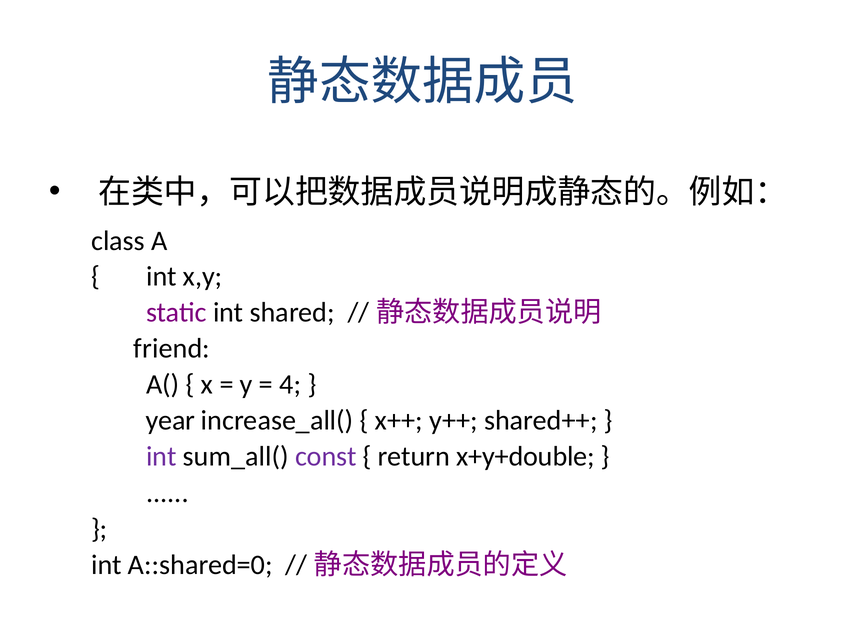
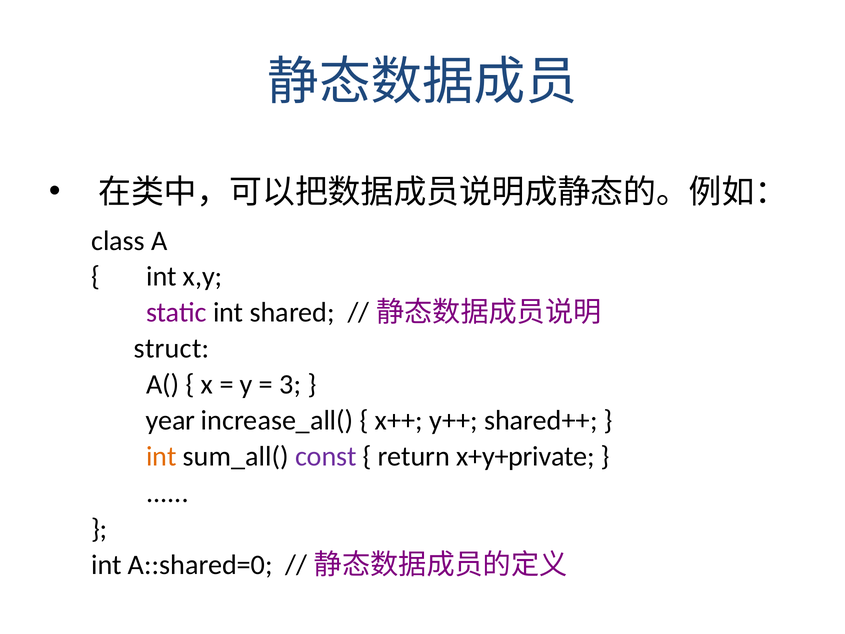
friend: friend -> struct (172, 348)
4: 4 -> 3 (290, 384)
int colour: purple -> orange (161, 457)
x+y+double: x+y+double -> x+y+private (526, 457)
